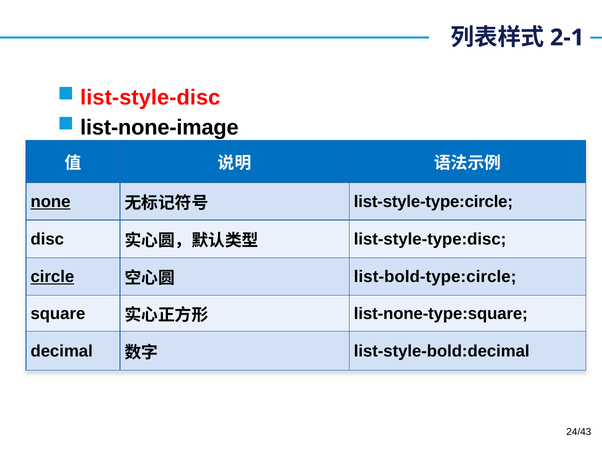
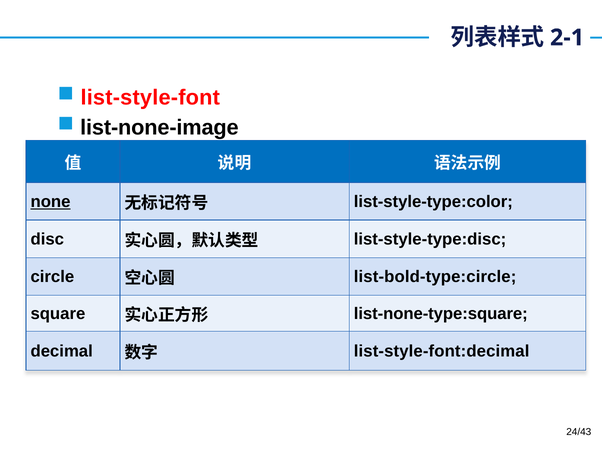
list-style-disc: list-style-disc -> list-style-font (150, 98)
list-style-type:circle: list-style-type:circle -> list-style-type:color (433, 202)
circle underline: present -> none (52, 277)
list-style-bold:decimal: list-style-bold:decimal -> list-style-font:decimal (442, 351)
